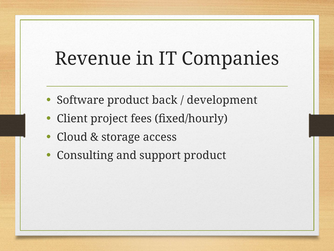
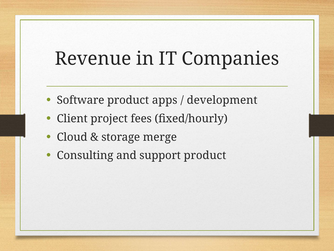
back: back -> apps (165, 100)
access: access -> merge (160, 137)
